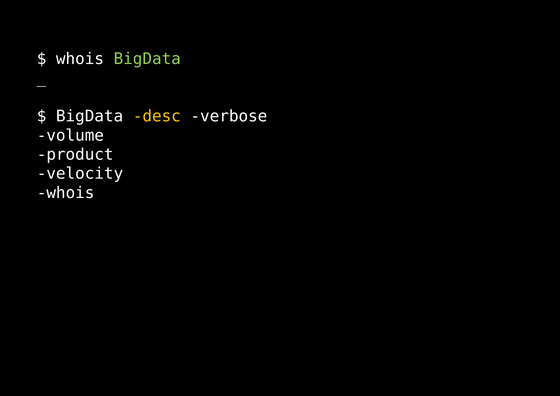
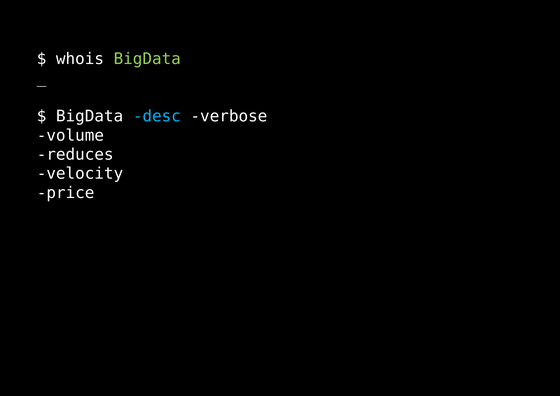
desc colour: yellow -> light blue (157, 116)
product: product -> reduces (75, 155)
whois: whois -> price (66, 193)
